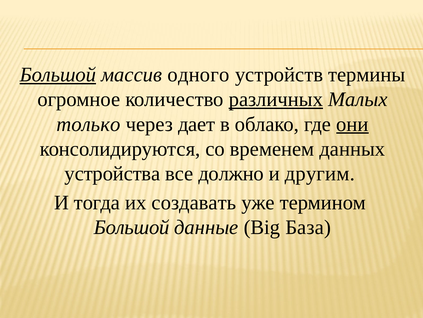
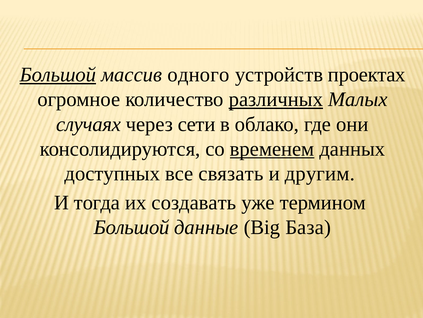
термины: термины -> проектах (367, 75)
только: только -> случаях (89, 124)
дает: дает -> сети (197, 124)
они underline: present -> none (352, 124)
временем underline: none -> present (272, 149)
устройства: устройства -> доступных (112, 173)
должно: должно -> связать (231, 173)
